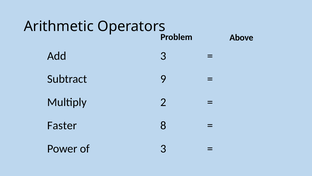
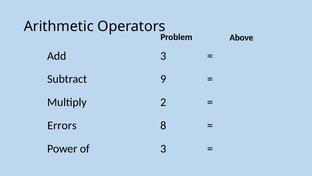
Faster: Faster -> Errors (62, 125)
